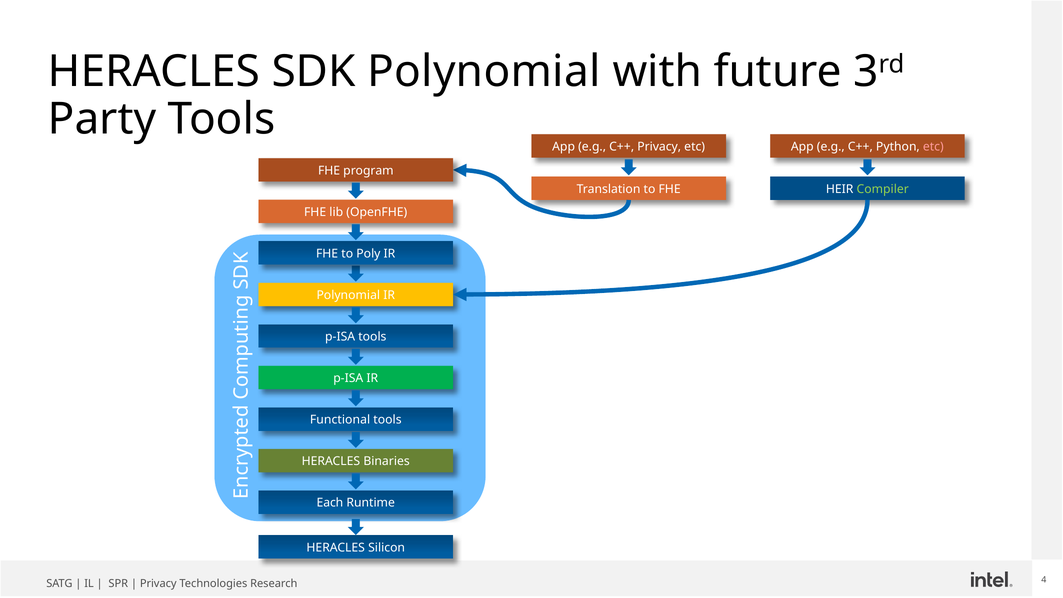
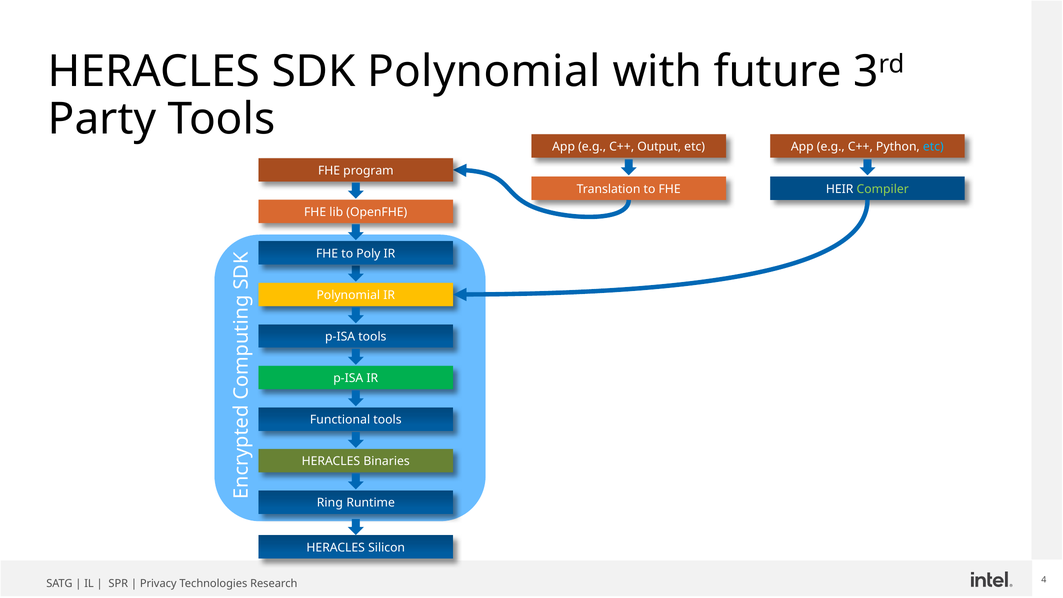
C++ Privacy: Privacy -> Output (659, 147)
etc colour: pink -> light blue (933, 147)
Each: Each -> Ring (330, 503)
